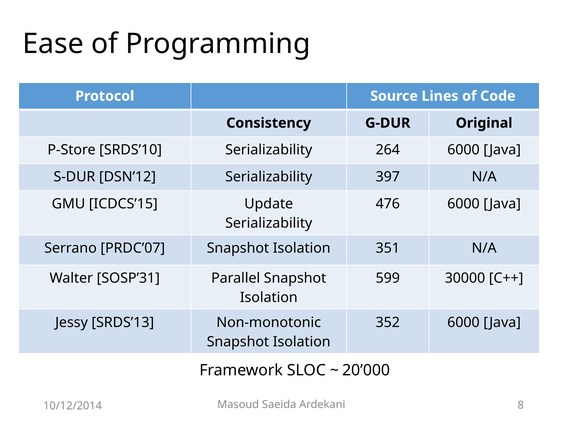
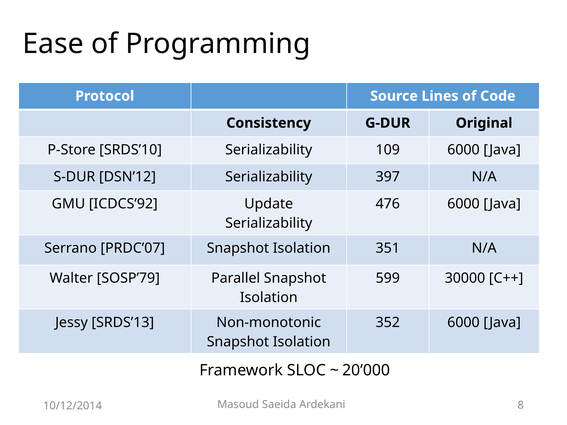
264: 264 -> 109 (388, 150)
ICDCS’15: ICDCS’15 -> ICDCS’92 (123, 204)
SOSP’31: SOSP’31 -> SOSP’79 (128, 278)
